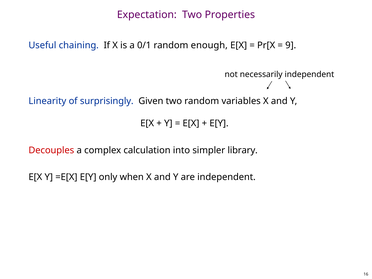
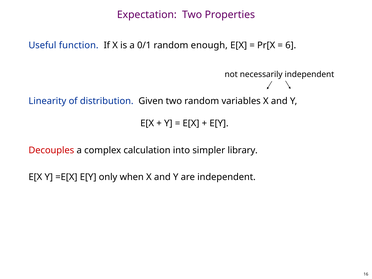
chaining: chaining -> function (79, 45)
9: 9 -> 6 (291, 45)
surprisingly: surprisingly -> distribution (107, 101)
